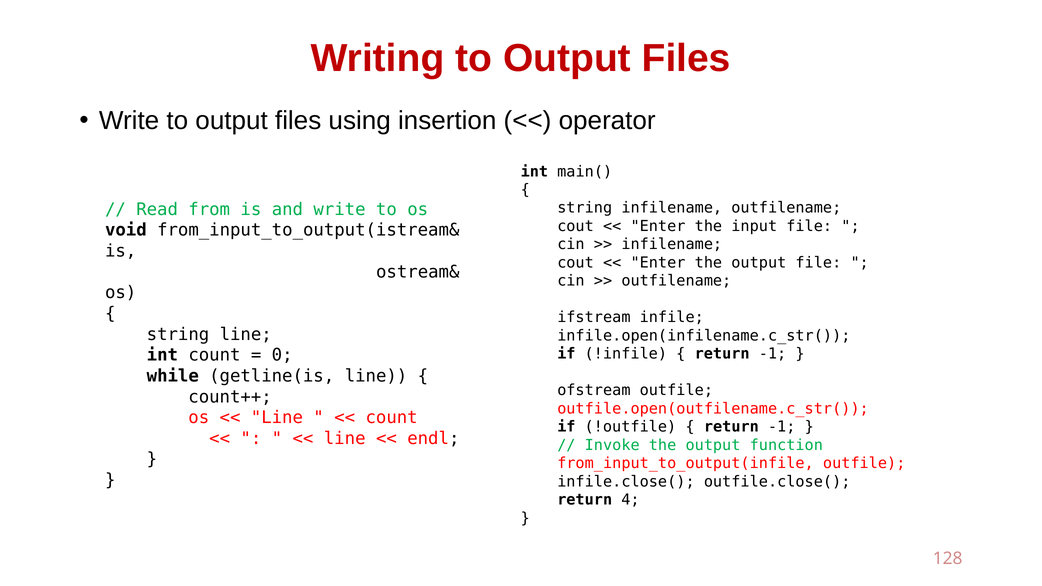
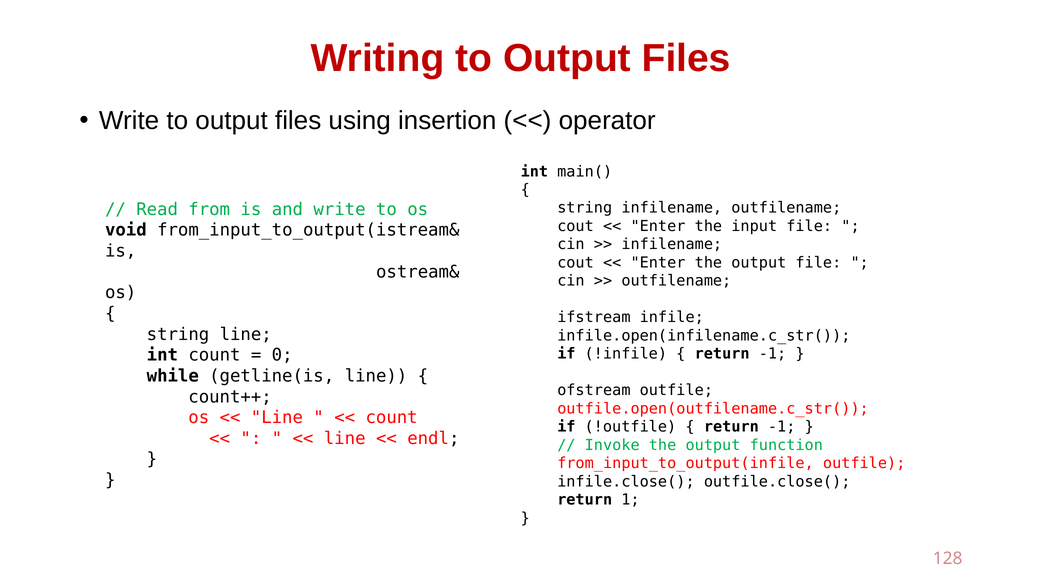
4: 4 -> 1 (630, 500)
